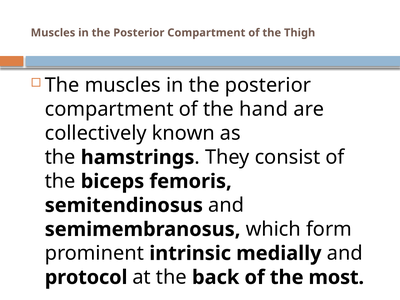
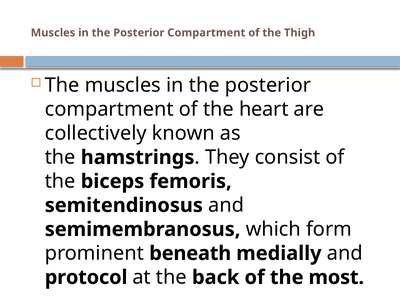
hand: hand -> heart (264, 109)
intrinsic: intrinsic -> beneath (190, 253)
